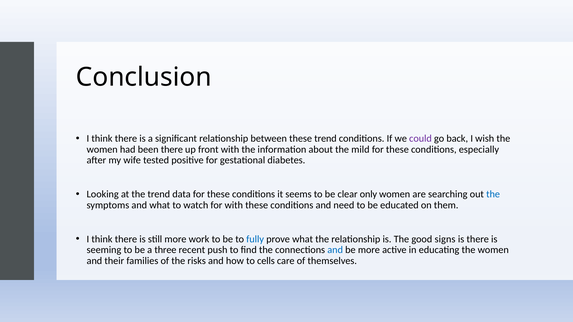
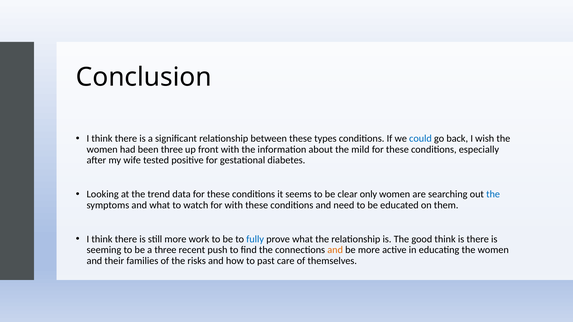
these trend: trend -> types (325, 139)
could colour: purple -> blue (420, 139)
been there: there -> three (172, 149)
good signs: signs -> think (445, 239)
and colour: blue -> orange (335, 250)
cells: cells -> past (266, 261)
